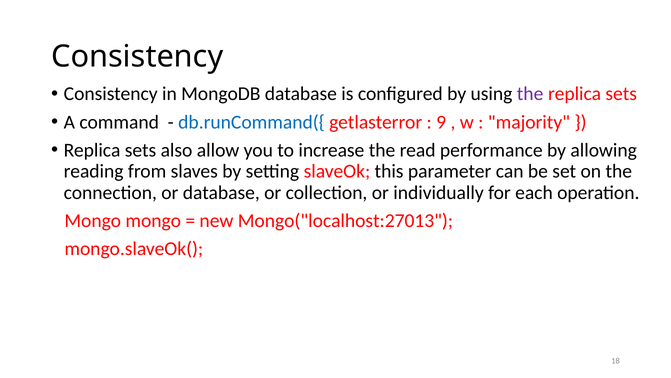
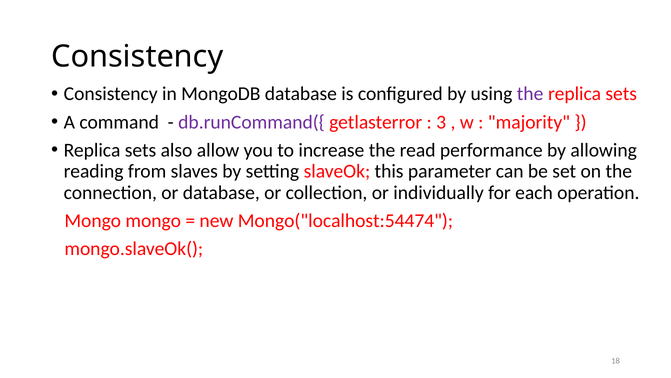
db.runCommand({ colour: blue -> purple (252, 122)
9: 9 -> 3 (441, 122)
Mongo("localhost:27013: Mongo("localhost:27013 -> Mongo("localhost:54474 (345, 220)
